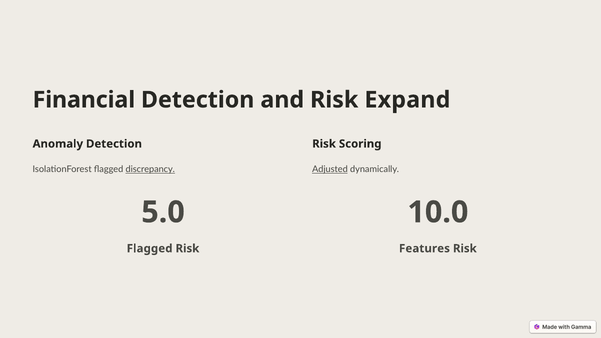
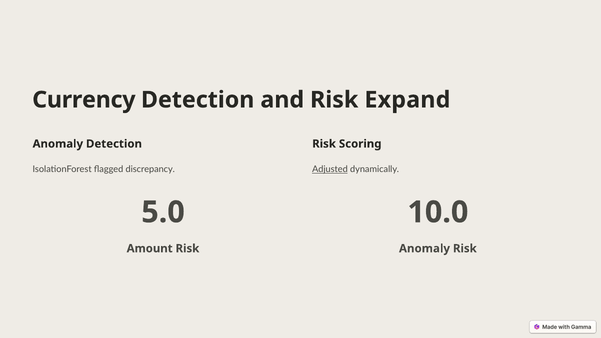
Financial: Financial -> Currency (84, 100)
discrepancy underline: present -> none (150, 169)
Flagged: Flagged -> Amount (150, 249)
Features: Features -> Anomaly (424, 249)
